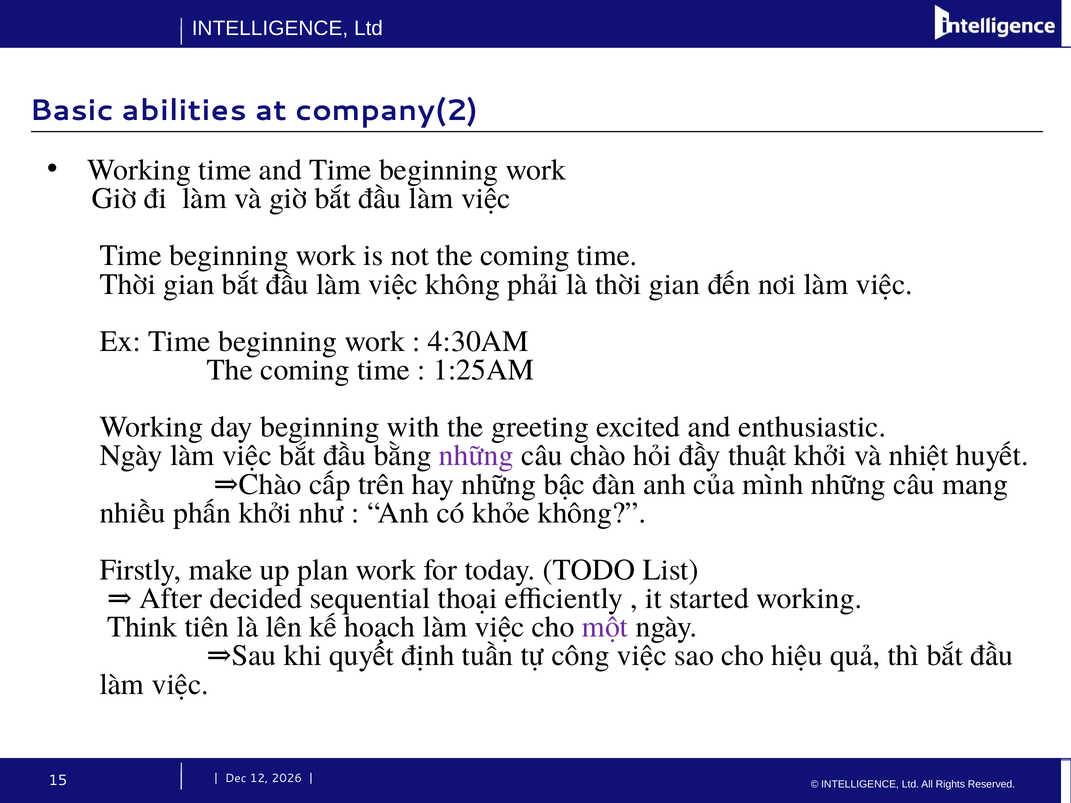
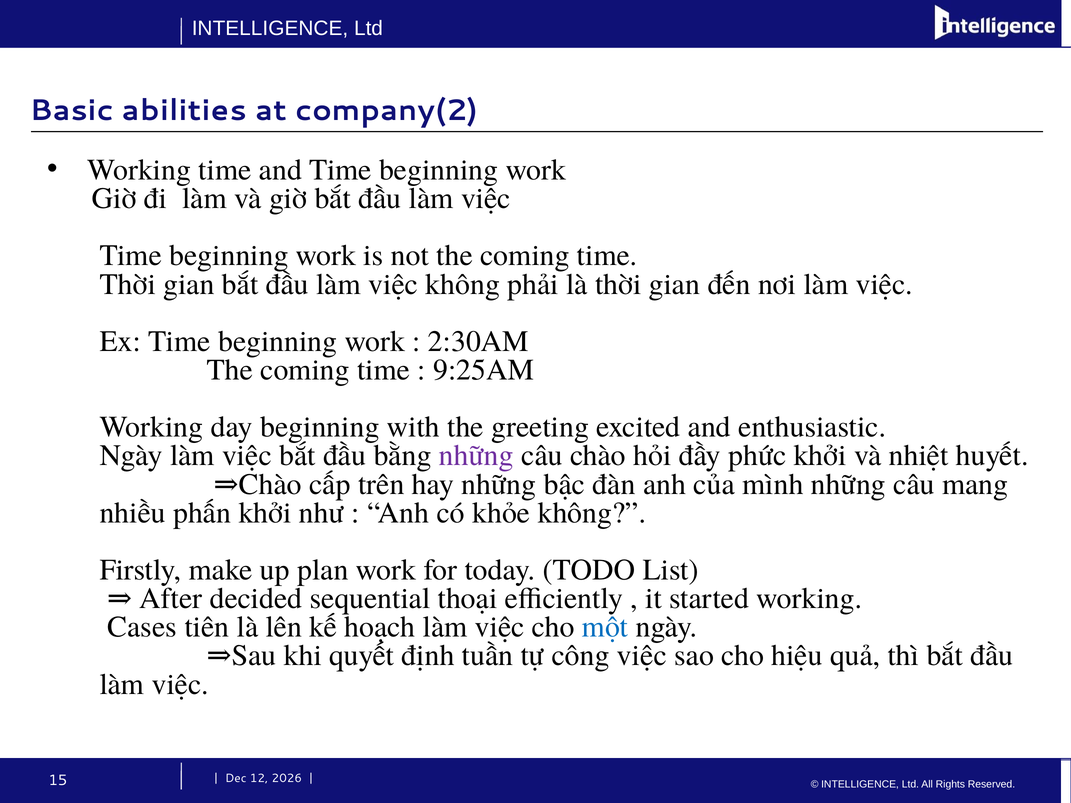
4:30AM: 4:30AM -> 2:30AM (478, 341)
1:25AM: 1:25AM -> 9:25AM (484, 370)
thuật: thuật -> phức (757, 456)
Think: Think -> Cases (142, 627)
một colour: purple -> blue (605, 627)
